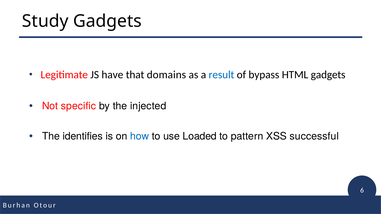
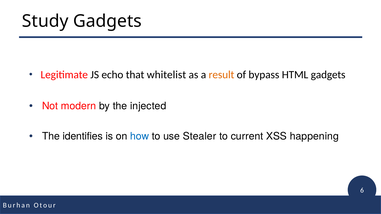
have: have -> echo (112, 75)
domains: domains -> whitelist (166, 75)
result colour: blue -> orange (221, 75)
specific: specific -> modern (79, 106)
Loaded: Loaded -> Stealer (200, 137)
pattern: pattern -> current (247, 137)
successful: successful -> happening (314, 137)
